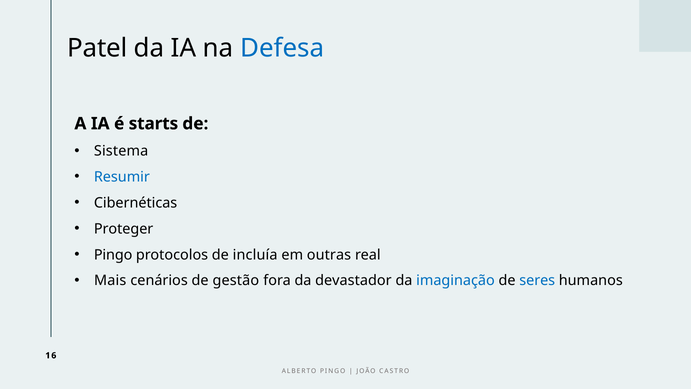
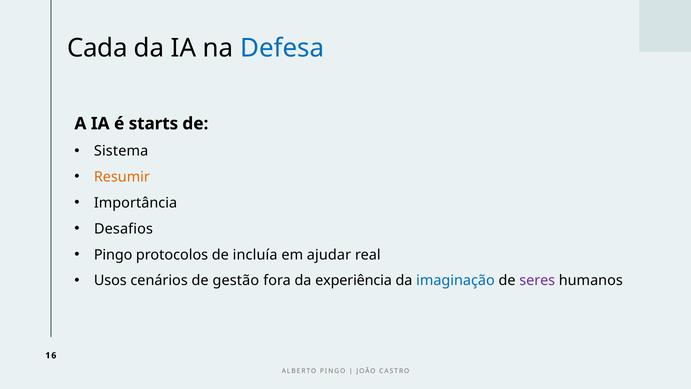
Patel: Patel -> Cada (97, 48)
Resumir colour: blue -> orange (122, 177)
Cibernéticas: Cibernéticas -> Importância (136, 203)
Proteger: Proteger -> Desafios (124, 229)
outras: outras -> ajudar (329, 255)
Mais: Mais -> Usos (110, 281)
devastador: devastador -> experiência (354, 281)
seres colour: blue -> purple (537, 281)
